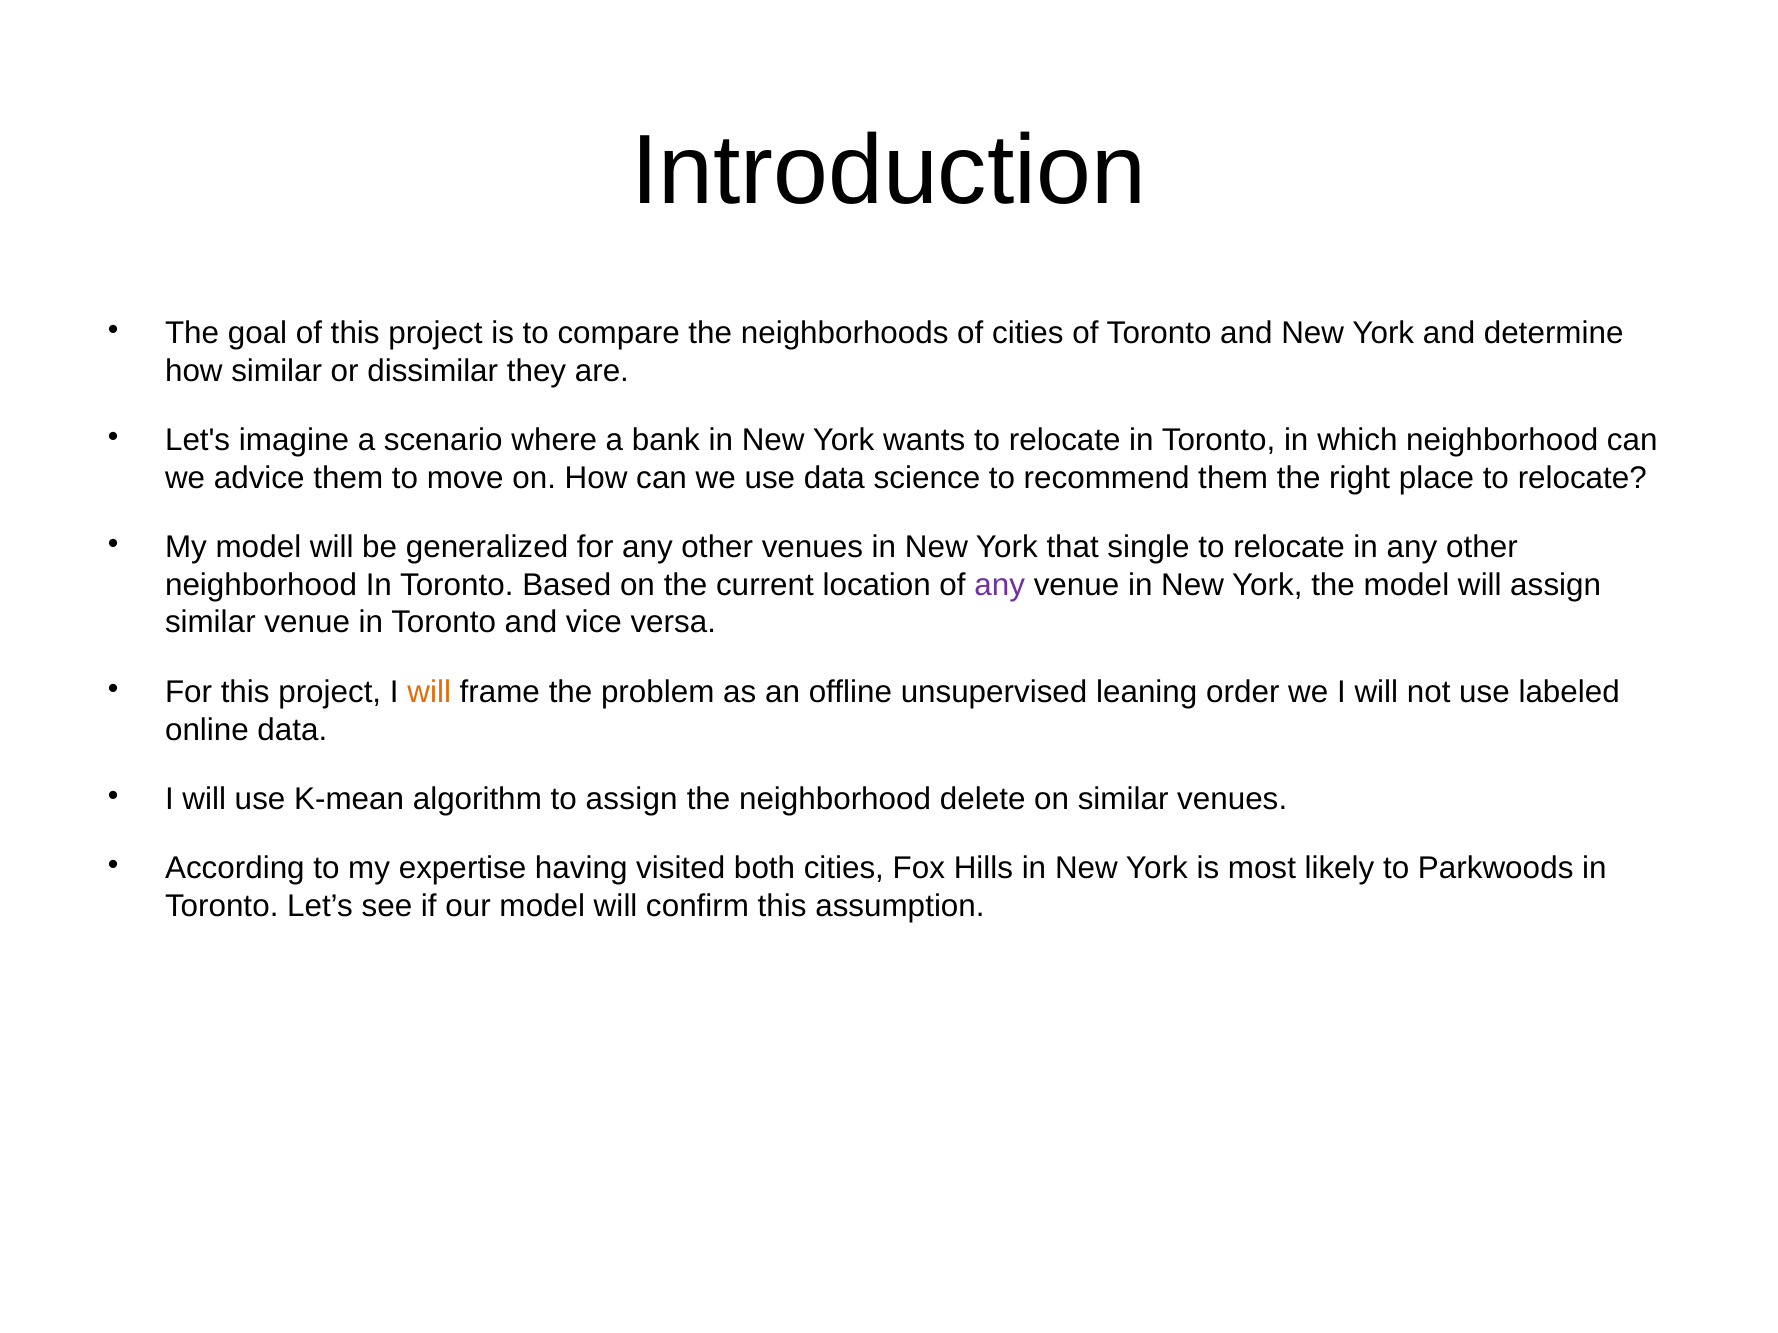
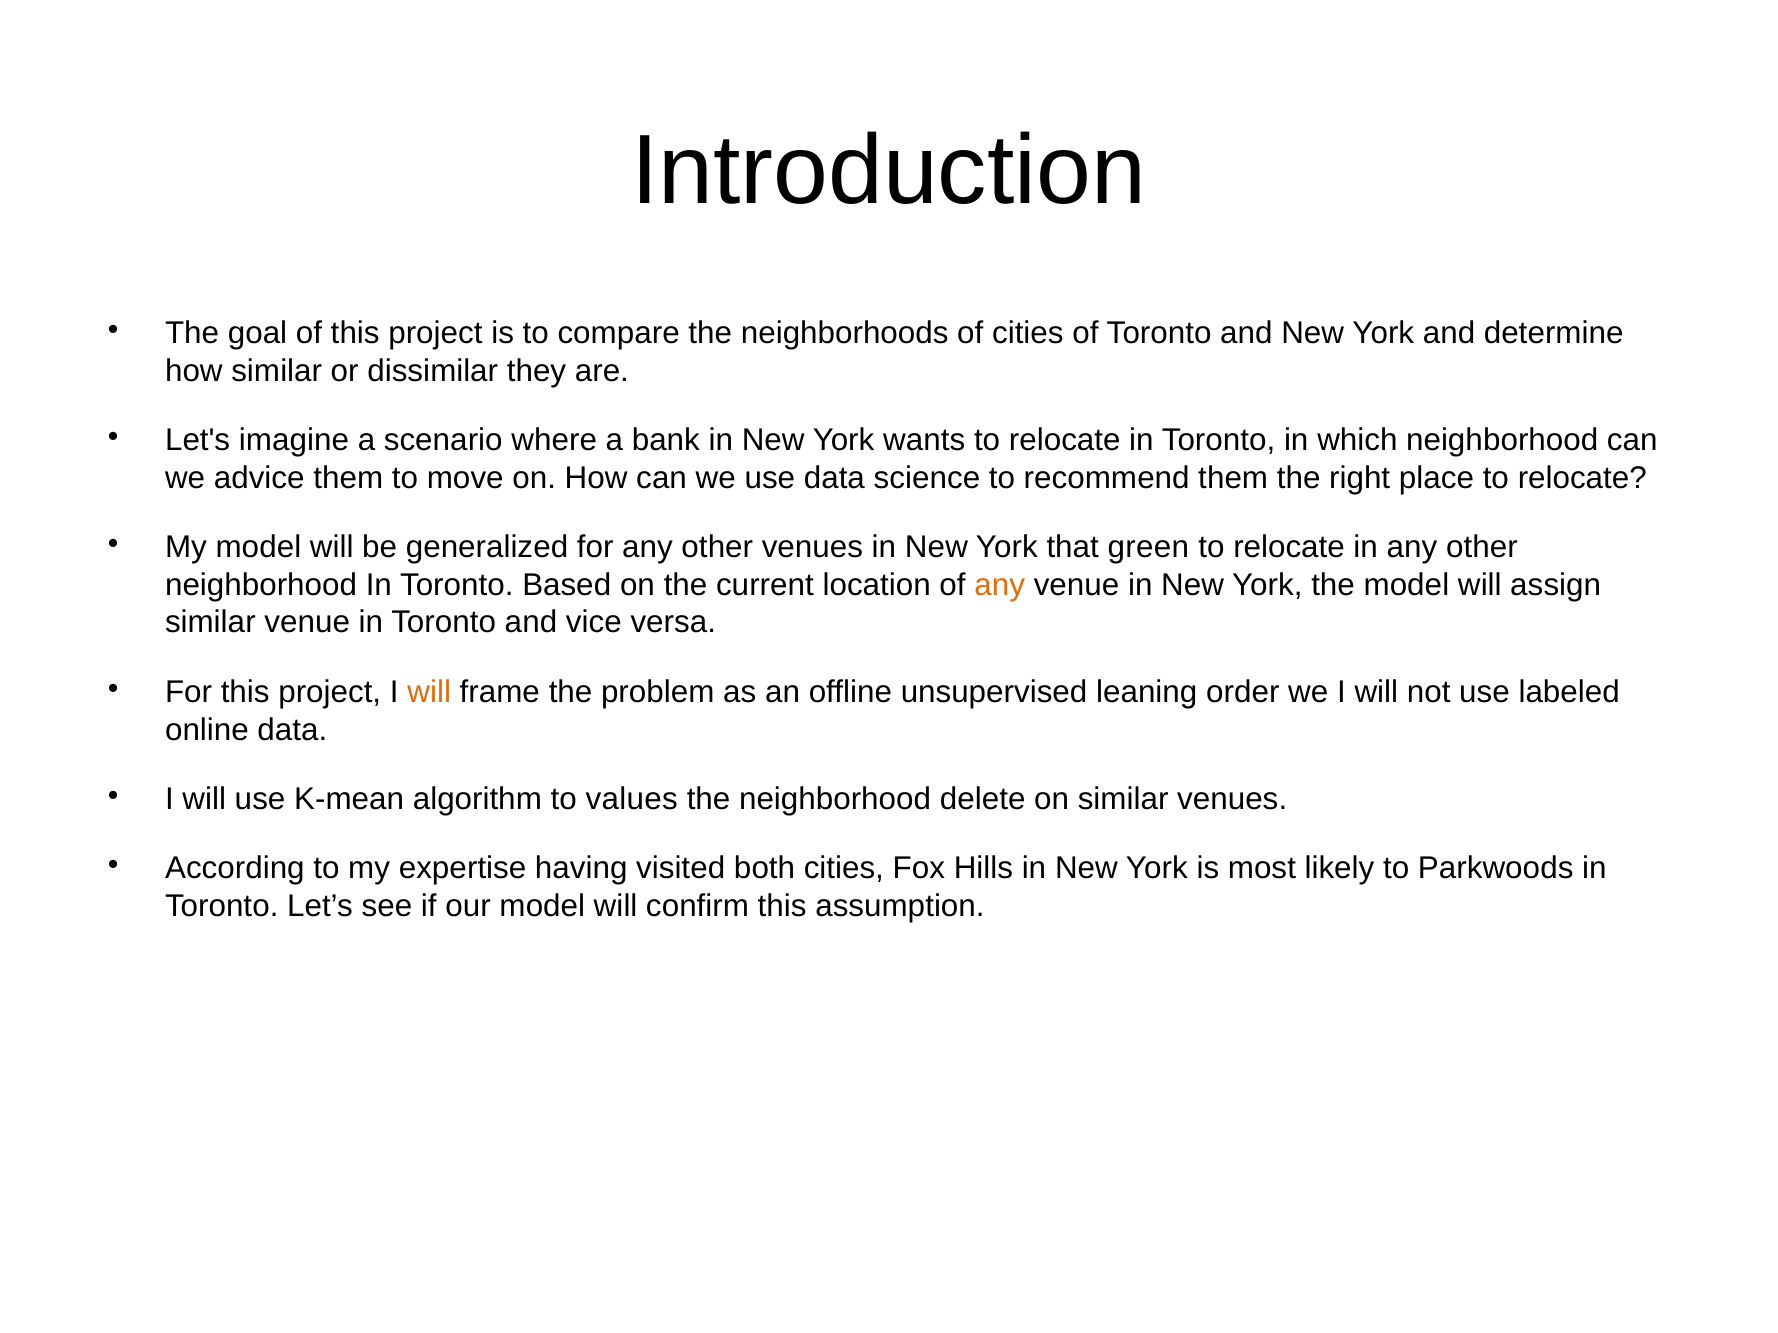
single: single -> green (1148, 547)
any colour: purple -> orange (1000, 585)
to assign: assign -> values (632, 799)
